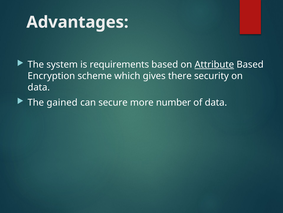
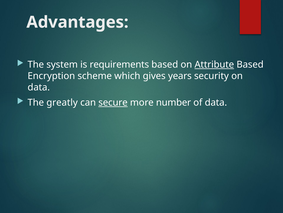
there: there -> years (180, 76)
gained: gained -> greatly (62, 102)
secure underline: none -> present (113, 102)
